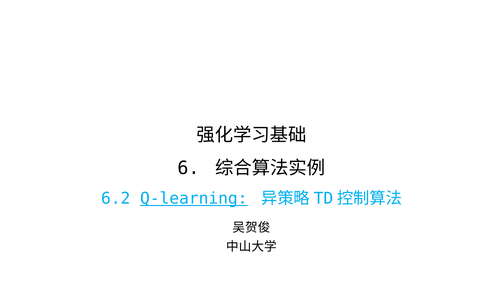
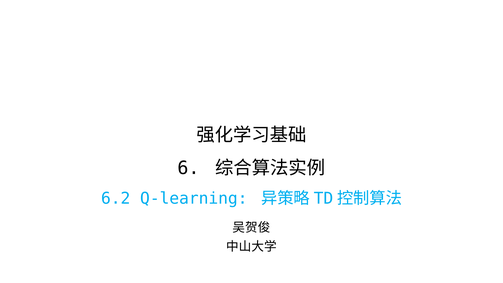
Q-learning underline: present -> none (194, 199)
